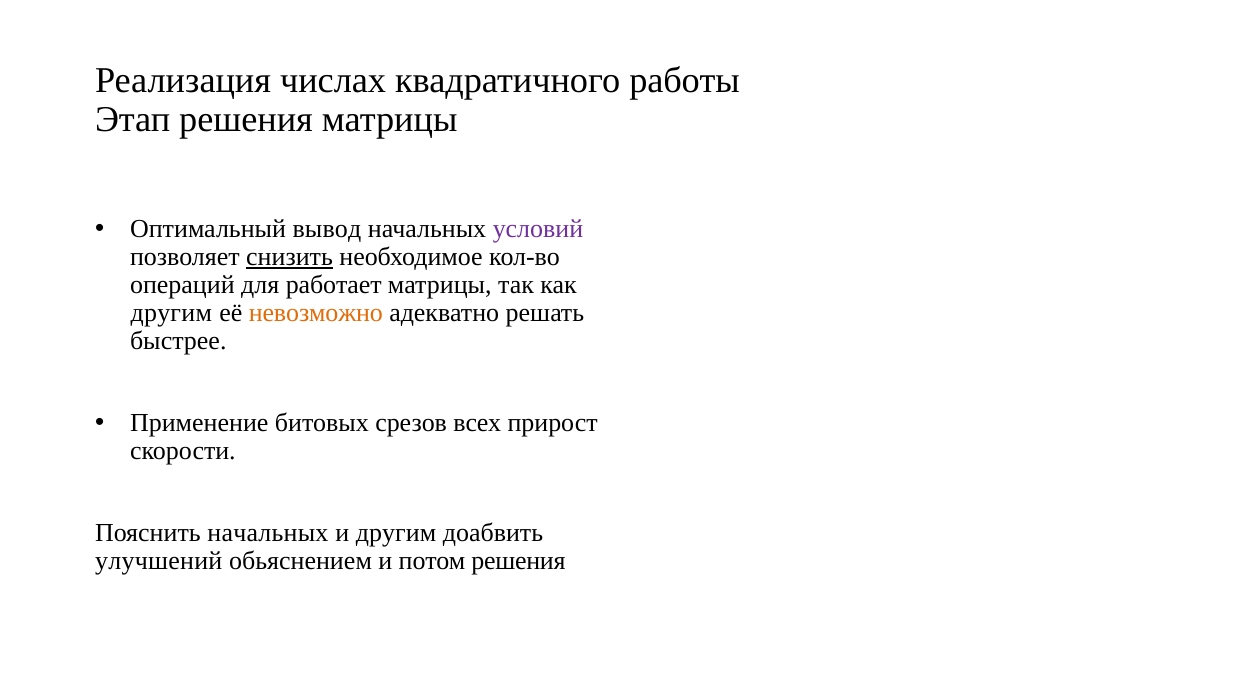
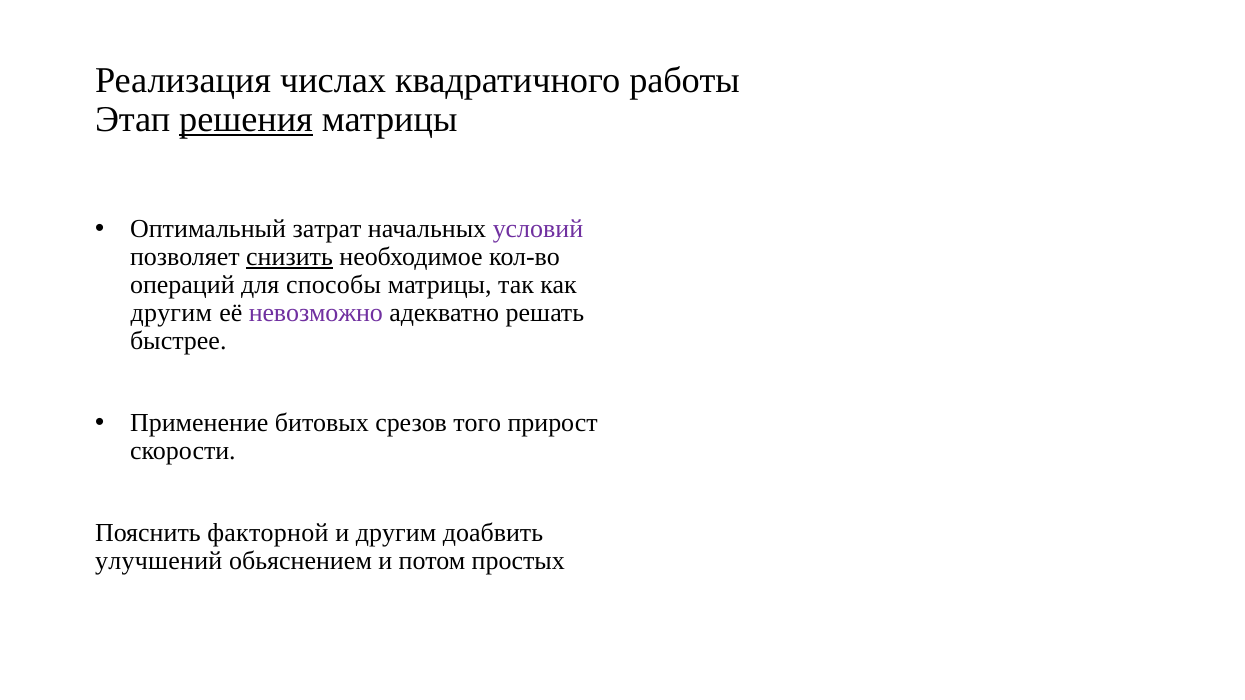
решения underline: none -> present (246, 120)
вывод: вывод -> затрат (327, 229)
работает: работает -> способы (334, 285)
невозможно colour: orange -> purple (316, 313)
всех: всех -> того (477, 423)
Пояснить начальных: начальных -> факторной (268, 533)
потом решения: решения -> простых (518, 561)
